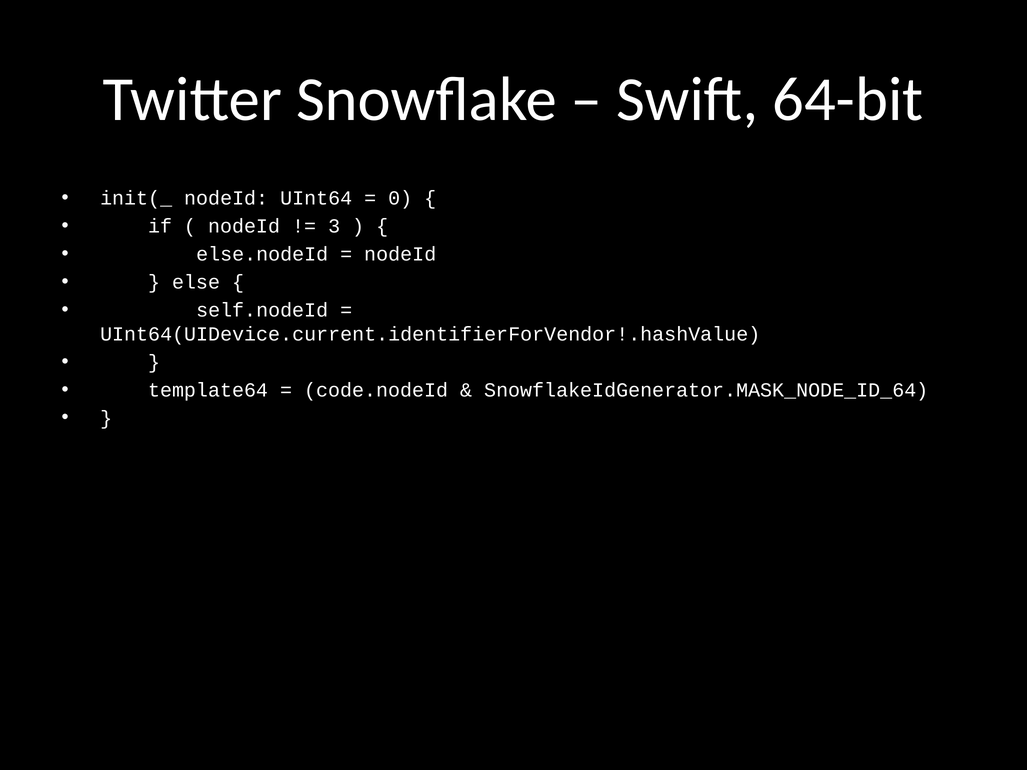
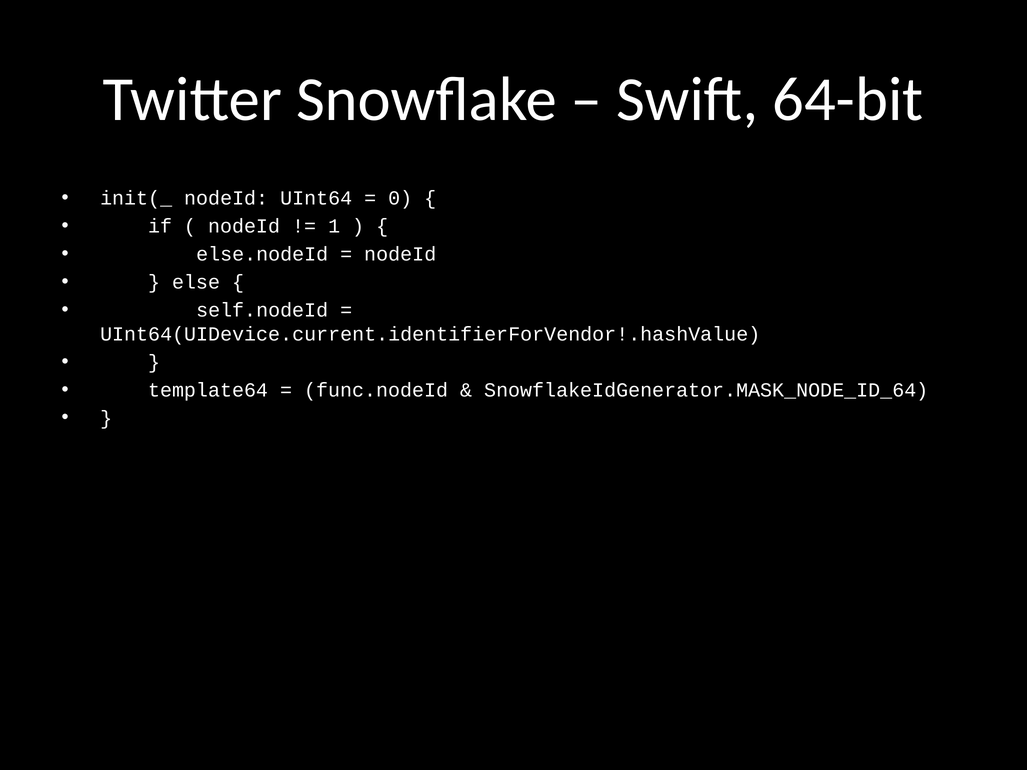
3: 3 -> 1 (334, 226)
code.nodeId: code.nodeId -> func.nodeId (376, 390)
